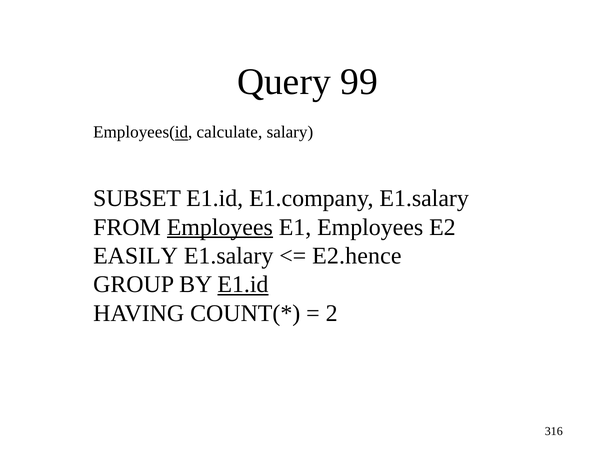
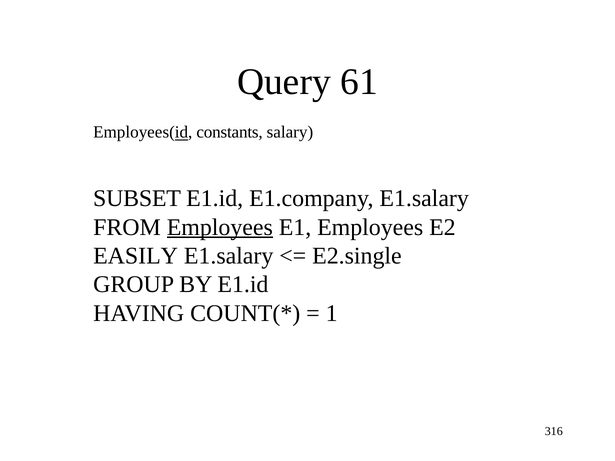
99: 99 -> 61 (359, 82)
calculate: calculate -> constants (230, 132)
E2.hence: E2.hence -> E2.single (357, 256)
E1.id underline: present -> none (243, 285)
2: 2 -> 1 (332, 313)
